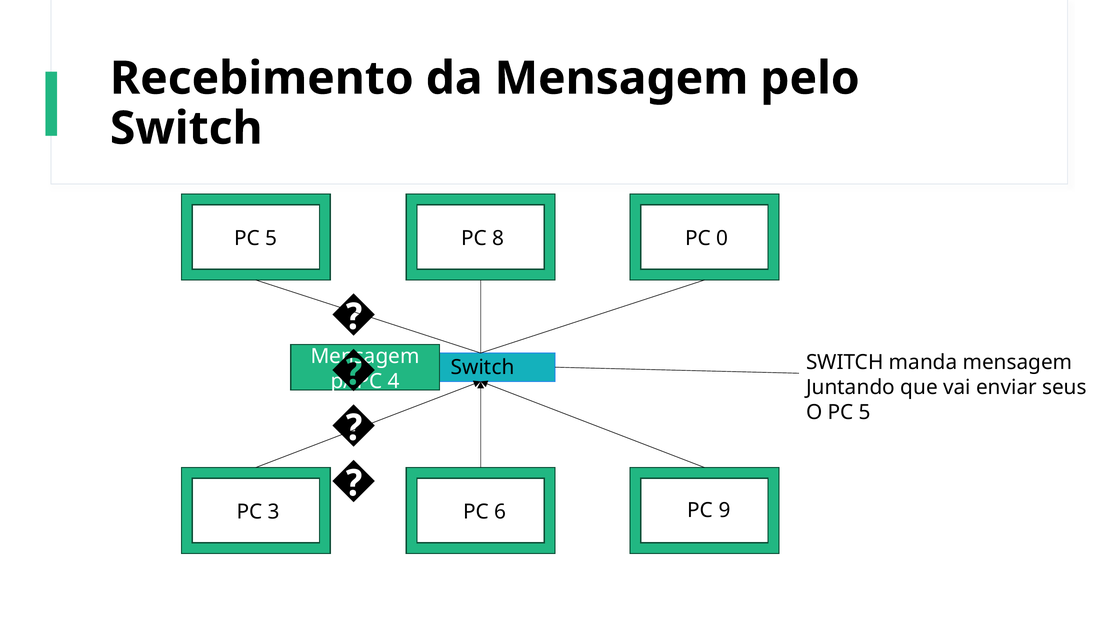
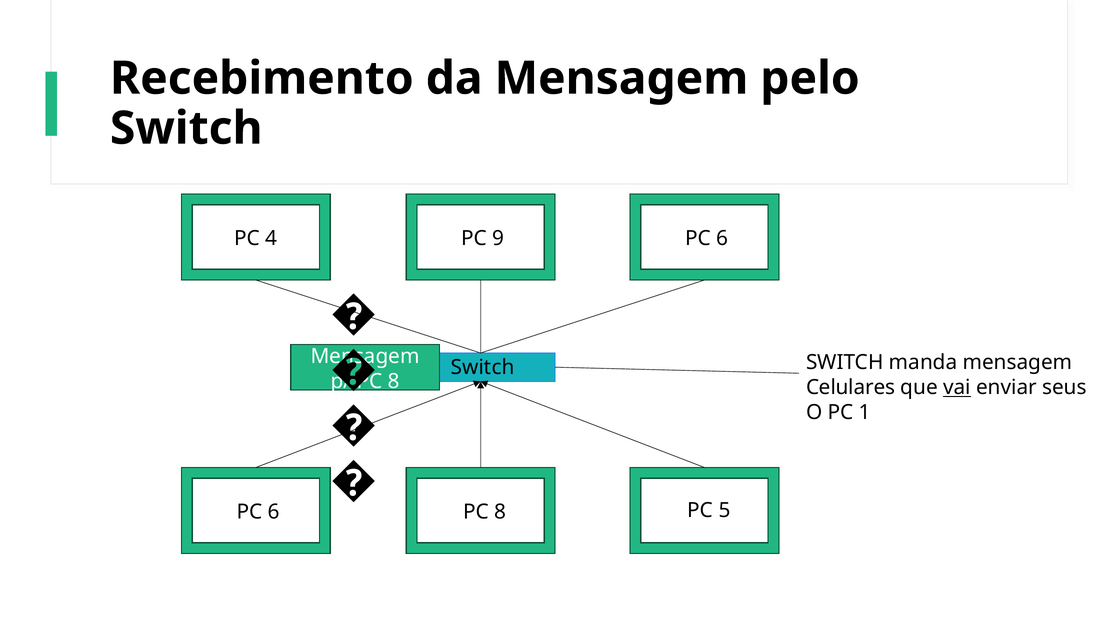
5: 5 -> 4 (271, 238)
8: 8 -> 9 (498, 238)
0: 0 -> 6 (722, 238)
4: 4 -> 8 (394, 381)
Juntando: Juntando -> Celulares (851, 387)
vai underline: none -> present (957, 387)
O PC 5: 5 -> 1 (865, 412)
3: 3 -> 6 (274, 511)
6: 6 -> 8 (500, 511)
9: 9 -> 5 (724, 510)
